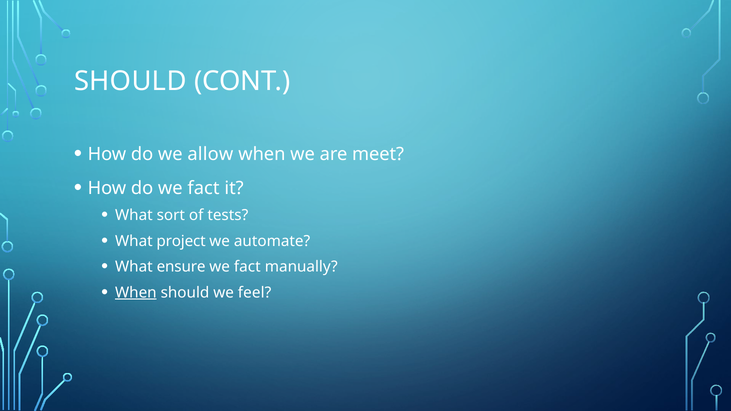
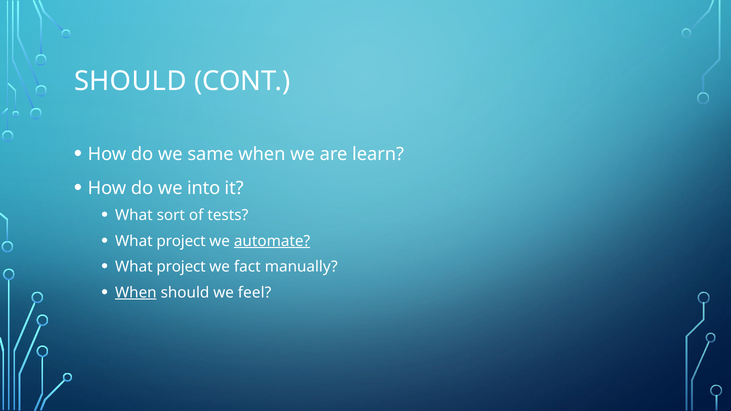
allow: allow -> same (210, 154)
meet: meet -> learn (378, 154)
do we fact: fact -> into (204, 188)
automate underline: none -> present (272, 241)
ensure: ensure -> project (181, 267)
